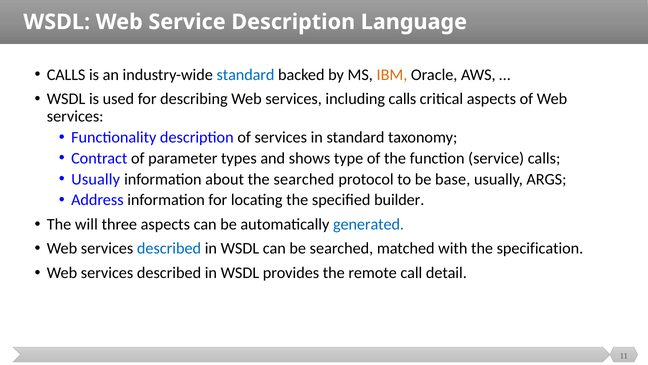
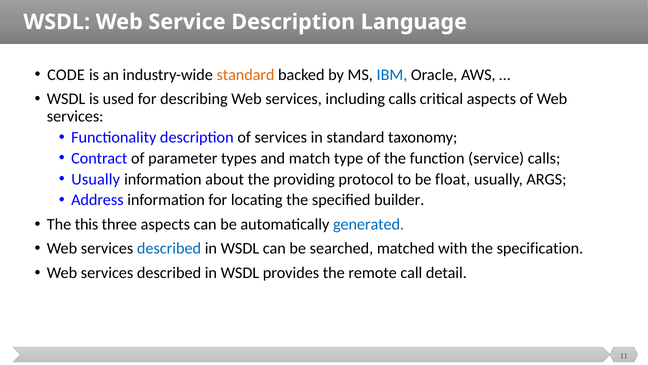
CALLS: CALLS -> CODE (66, 75)
standard colour: blue -> orange (245, 75)
IBM colour: orange -> blue (392, 75)
shows: shows -> match (310, 158)
the searched: searched -> providing (304, 179)
base: base -> float (453, 179)
will: will -> this (87, 224)
